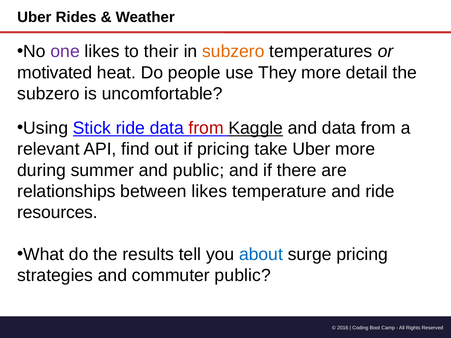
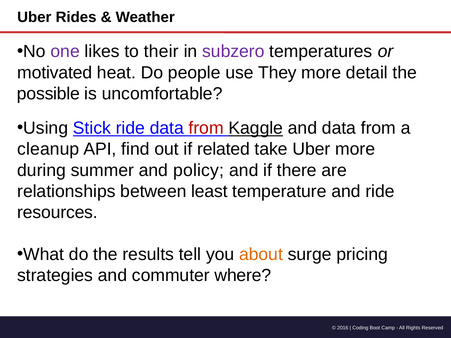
subzero colour: orange -> purple (233, 52)
subzero: subzero -> possible (48, 94)
relevant: relevant -> cleanup (48, 149)
if pricing: pricing -> related (223, 149)
and public: public -> policy (199, 170)
between likes: likes -> least (209, 191)
about colour: blue -> orange (261, 255)
commuter public: public -> where (243, 276)
